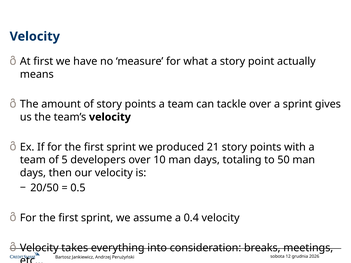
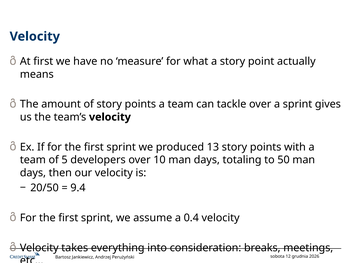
21: 21 -> 13 (213, 147)
0.5: 0.5 -> 9.4 (78, 188)
